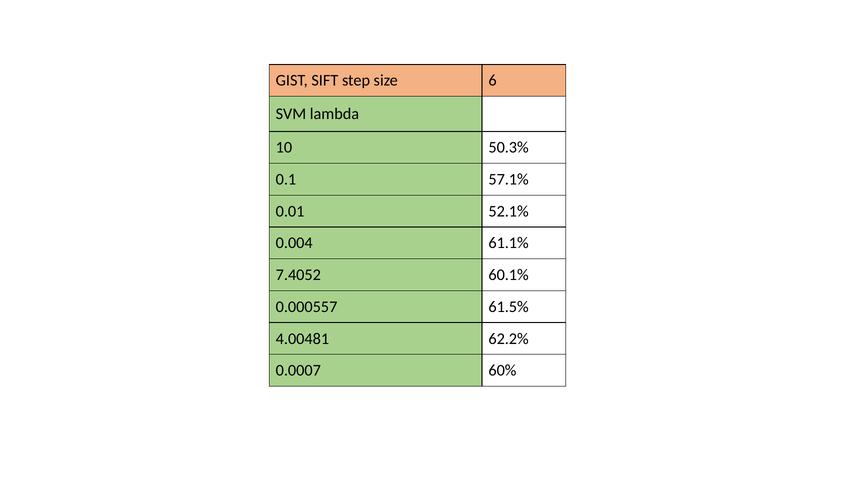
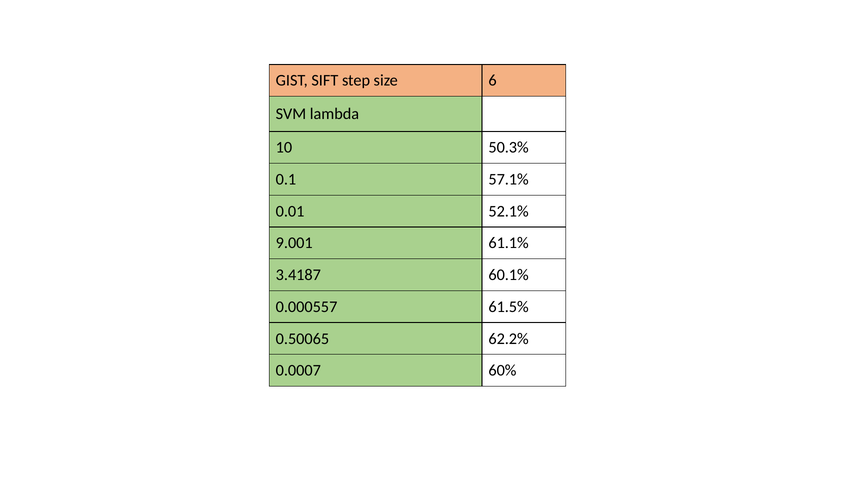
0.004: 0.004 -> 9.001 (294, 243)
7.4052: 7.4052 -> 3.4187 (298, 275)
4.00481: 4.00481 -> 0.50065 (302, 338)
